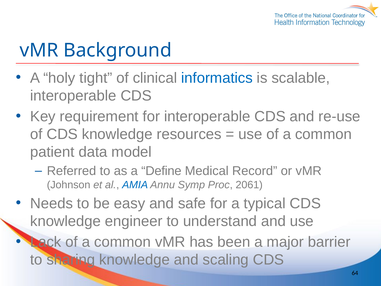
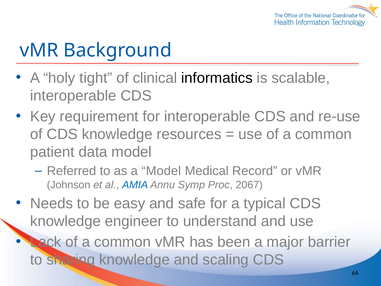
informatics colour: blue -> black (217, 78)
a Define: Define -> Model (161, 171)
2061: 2061 -> 2067 (249, 185)
